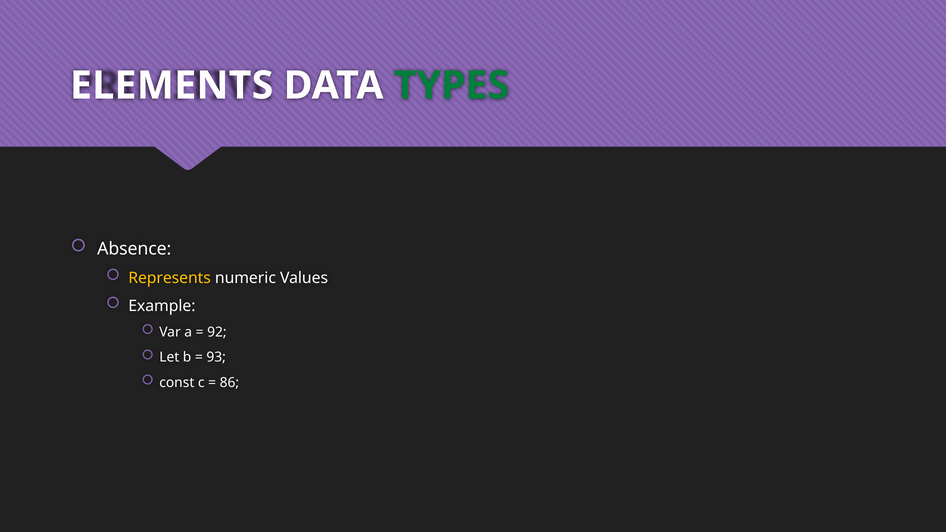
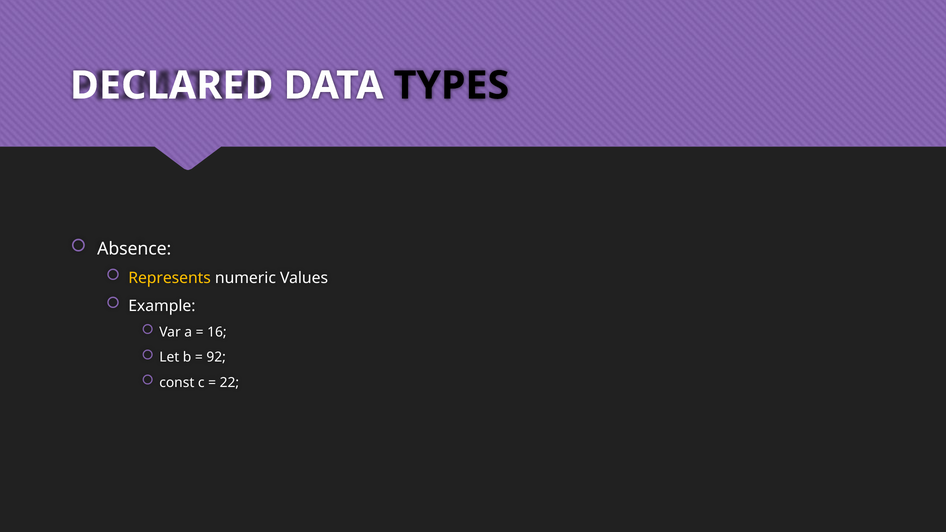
ELEMENTS: ELEMENTS -> DECLARED (172, 86)
TYPES colour: green -> black (451, 86)
92: 92 -> 16 (217, 332)
93: 93 -> 92 (216, 357)
86: 86 -> 22 (229, 383)
